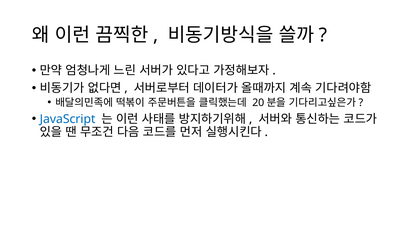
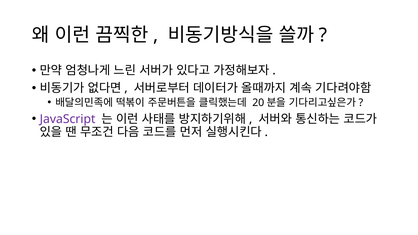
JavaScript colour: blue -> purple (68, 119)
